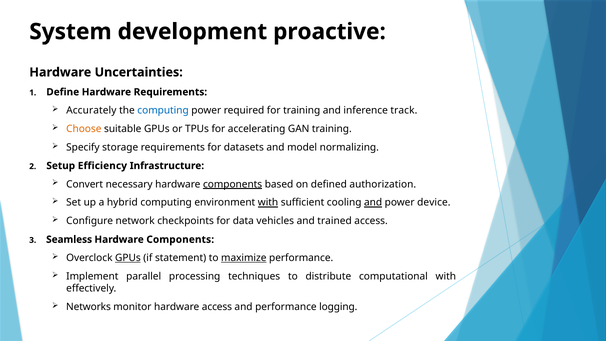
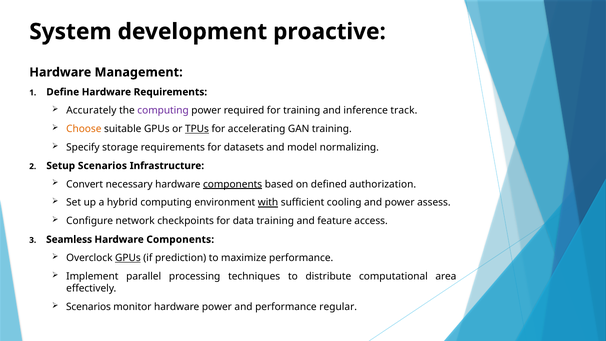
Uncertainties: Uncertainties -> Management (139, 72)
computing colour: blue -> purple (163, 110)
TPUs underline: none -> present (197, 129)
Setup Efficiency: Efficiency -> Scenarios (102, 166)
and underline: present -> none (373, 203)
device: device -> assess (434, 203)
data vehicles: vehicles -> training (275, 221)
trained: trained -> feature (335, 221)
statement: statement -> prediction (181, 258)
maximize underline: present -> none (244, 258)
computational with: with -> area (446, 276)
Networks: Networks -> Scenarios (88, 307)
hardware access: access -> power (217, 307)
logging: logging -> regular (338, 307)
